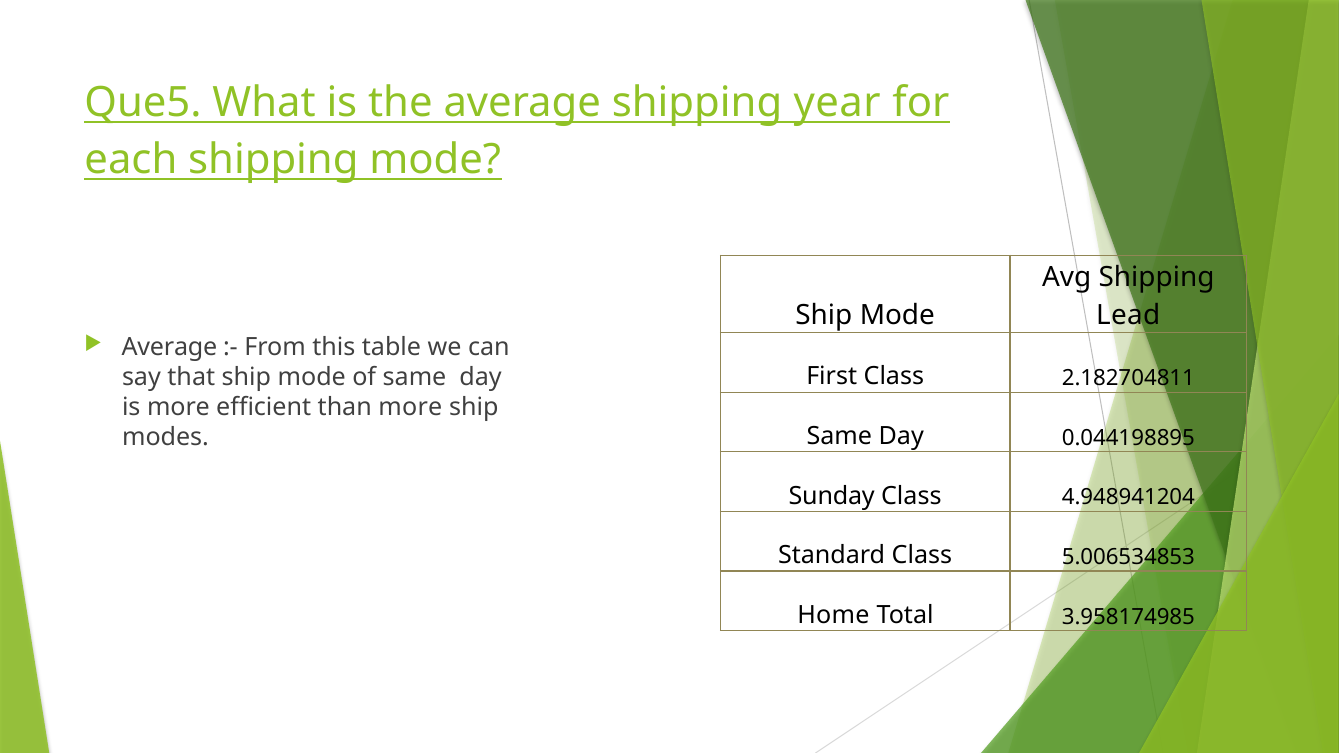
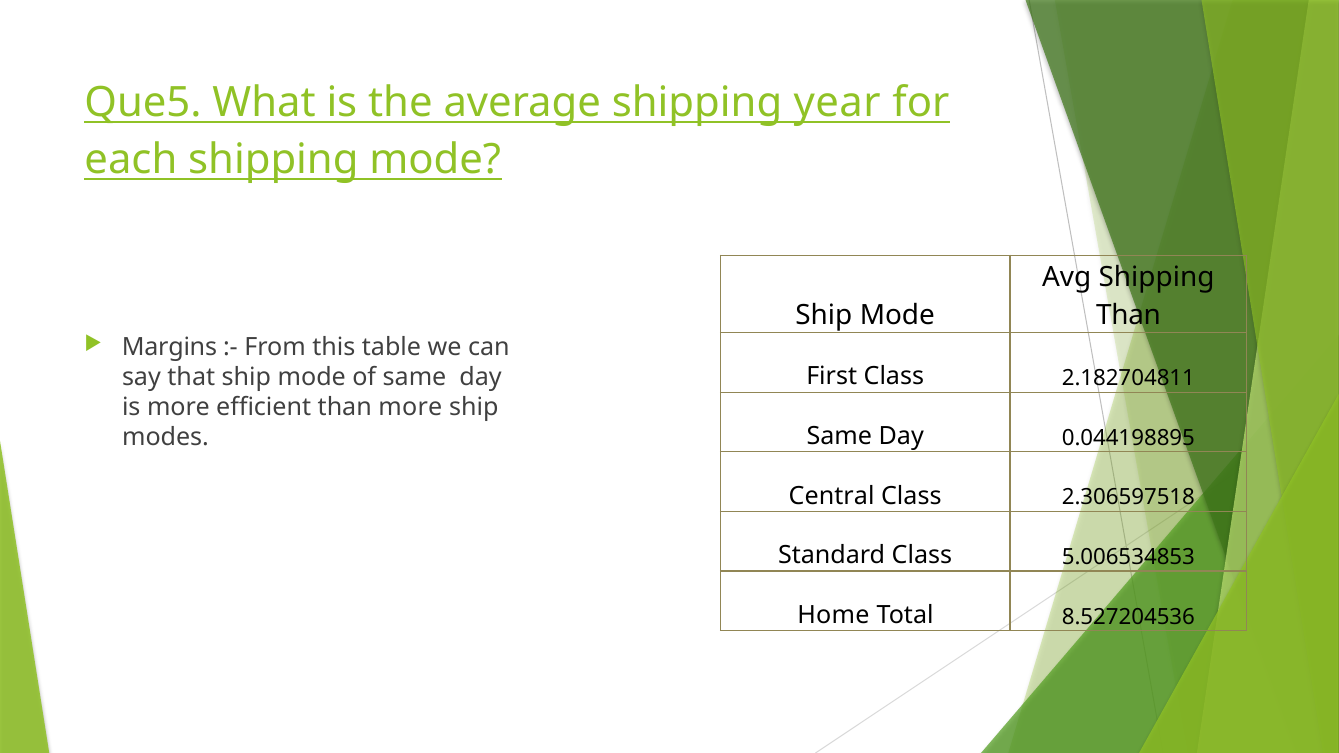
Lead: Lead -> Than (1129, 315)
Average: Average -> Margins (169, 347)
Sunday: Sunday -> Central (832, 496)
4.948941204: 4.948941204 -> 2.306597518 (1128, 498)
3.958174985: 3.958174985 -> 8.527204536 (1128, 617)
